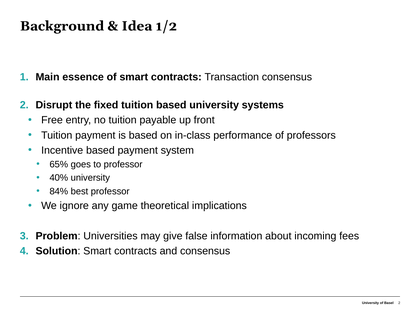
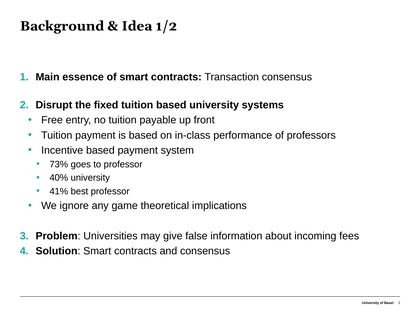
65%: 65% -> 73% (59, 164)
84%: 84% -> 41% (59, 191)
